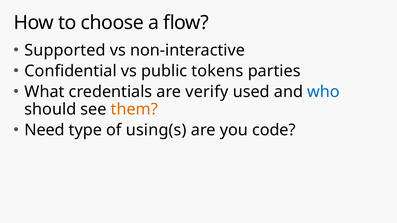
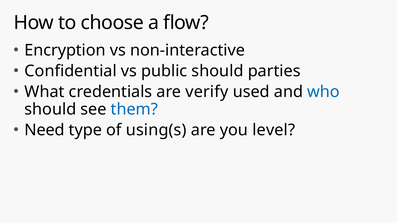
Supported: Supported -> Encryption (65, 50)
public tokens: tokens -> should (217, 71)
them colour: orange -> blue (134, 109)
code: code -> level (274, 130)
